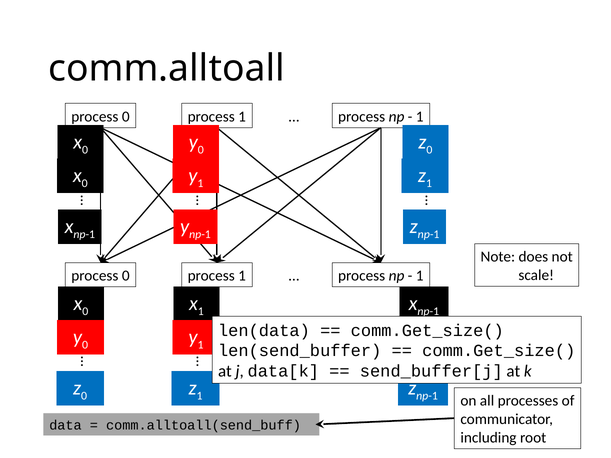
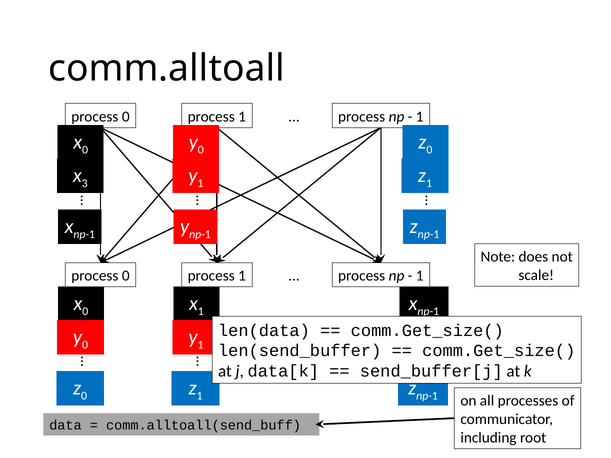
0: 0 -> 3 (85, 184)
